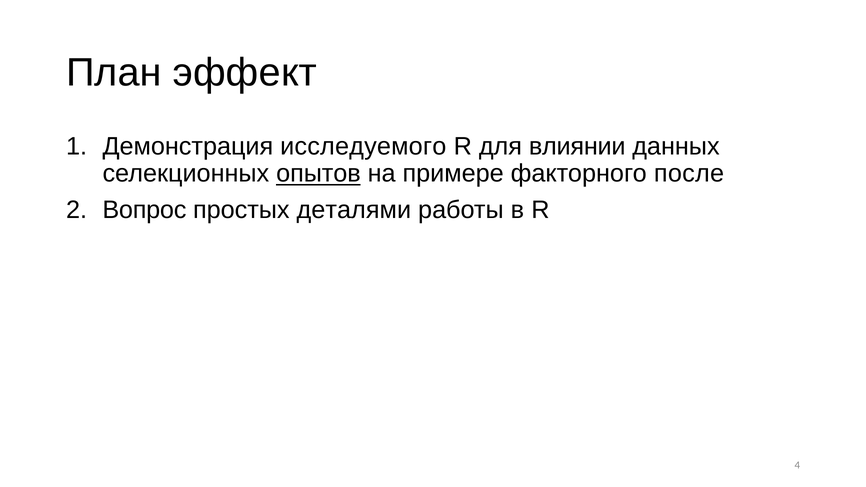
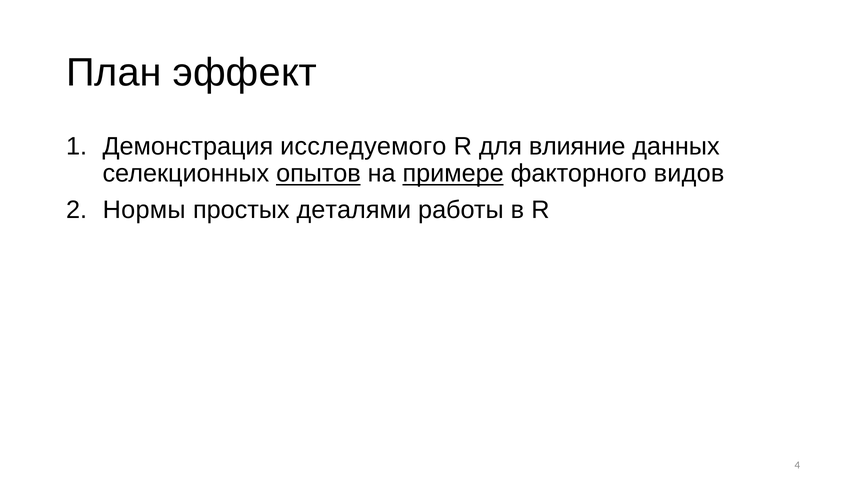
влиянии: влиянии -> влияние (577, 146)
примере underline: none -> present (453, 174)
после: после -> видов (689, 174)
Вопрос: Вопрос -> Нормы (144, 210)
